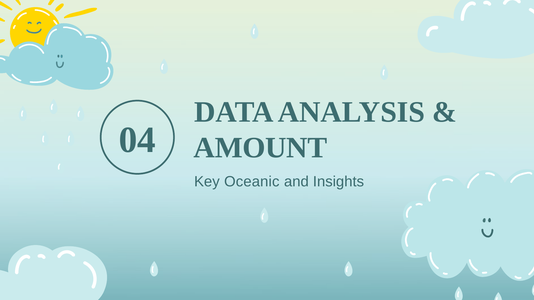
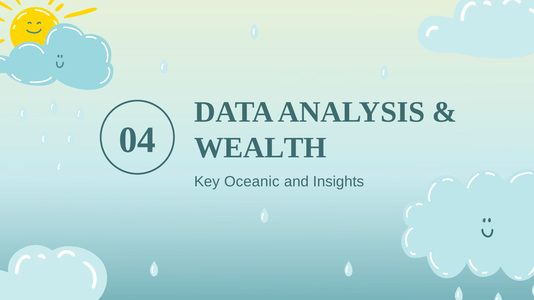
AMOUNT: AMOUNT -> WEALTH (260, 148)
